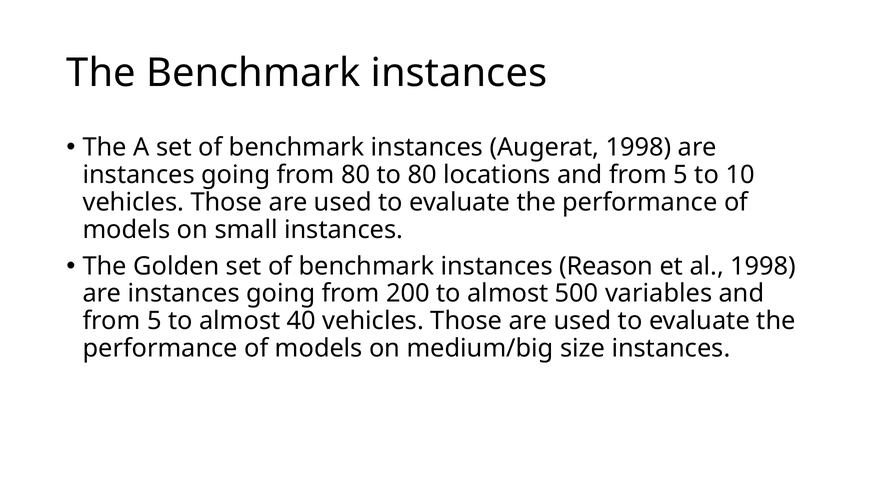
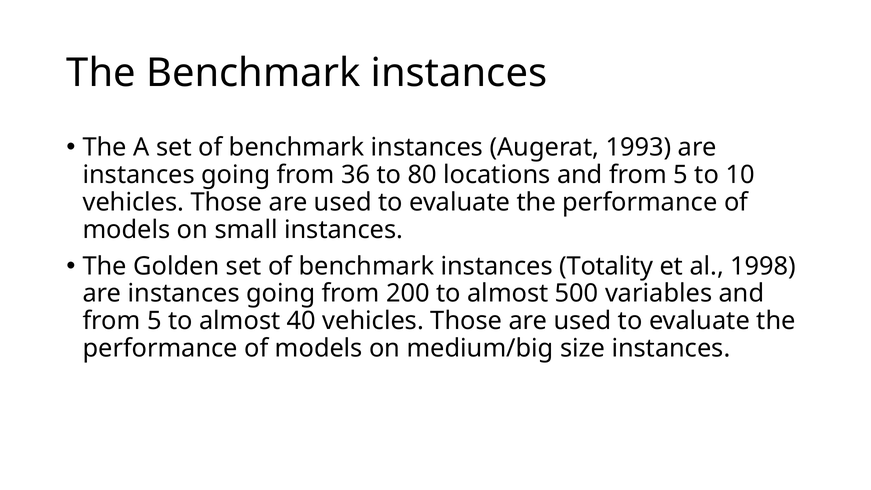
Augerat 1998: 1998 -> 1993 (638, 147)
from 80: 80 -> 36 (356, 175)
Reason: Reason -> Totality (606, 266)
